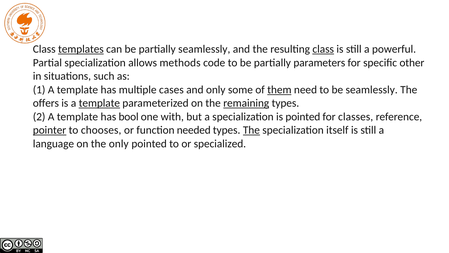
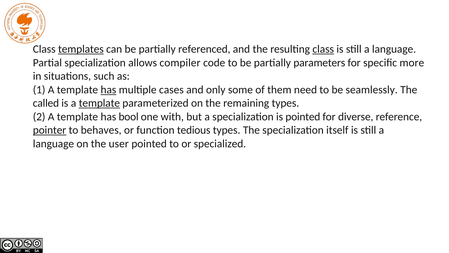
partially seamlessly: seamlessly -> referenced (204, 49)
powerful: powerful -> language (394, 49)
methods: methods -> compiler (180, 63)
other: other -> more (412, 63)
has underline: none -> present (108, 90)
them underline: present -> none (279, 90)
offers: offers -> called (46, 103)
remaining underline: present -> none (246, 103)
classes: classes -> diverse (356, 117)
chooses: chooses -> behaves (101, 130)
needed: needed -> tedious (194, 130)
The underline: present -> none (251, 130)
the only: only -> user (119, 143)
